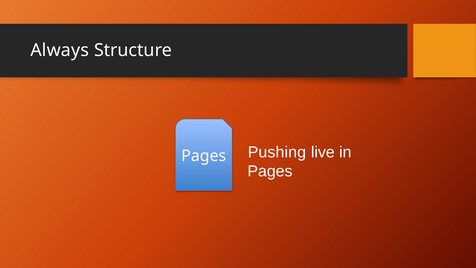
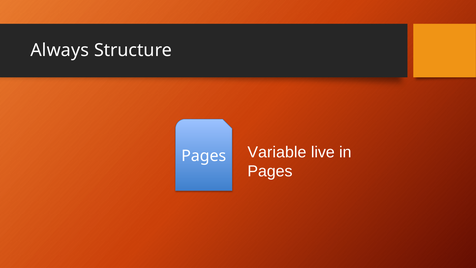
Pushing: Pushing -> Variable (277, 152)
